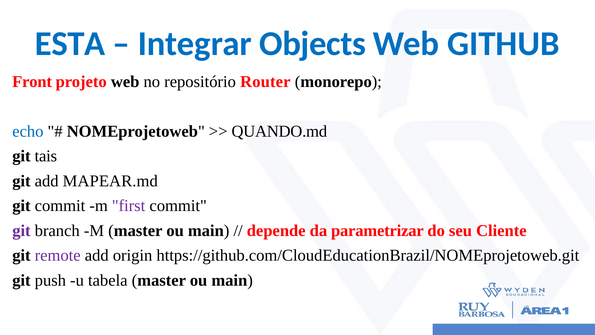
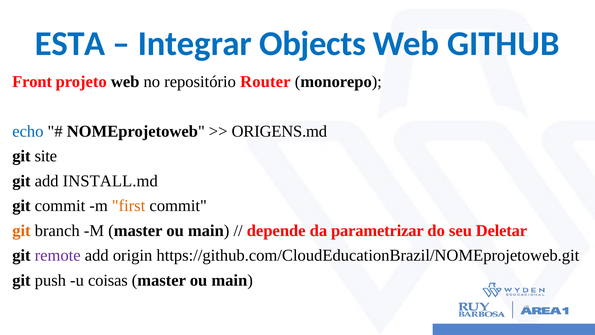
QUANDO.md: QUANDO.md -> ORIGENS.md (279, 131)
tais: tais -> site (46, 156)
MAPEAR.md: MAPEAR.md -> INSTALL.md (110, 181)
first colour: purple -> orange (129, 206)
git colour: purple -> orange (21, 230)
Cliente: Cliente -> Deletar (501, 230)
tabela: tabela -> coisas (108, 280)
